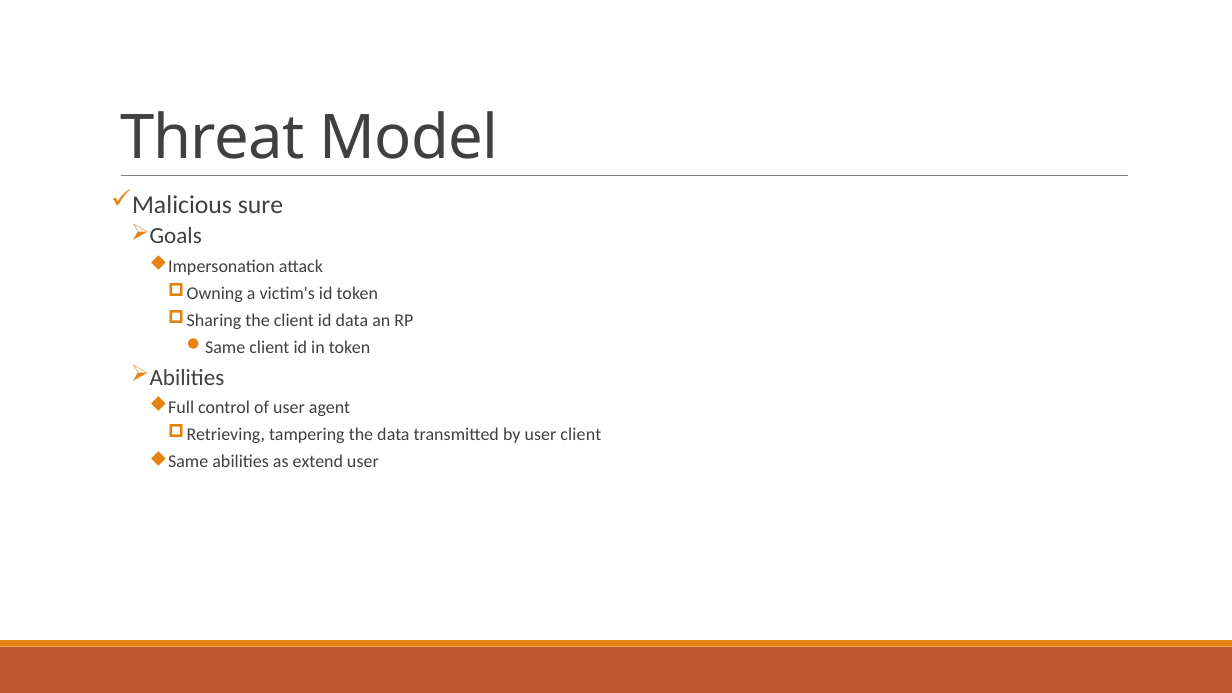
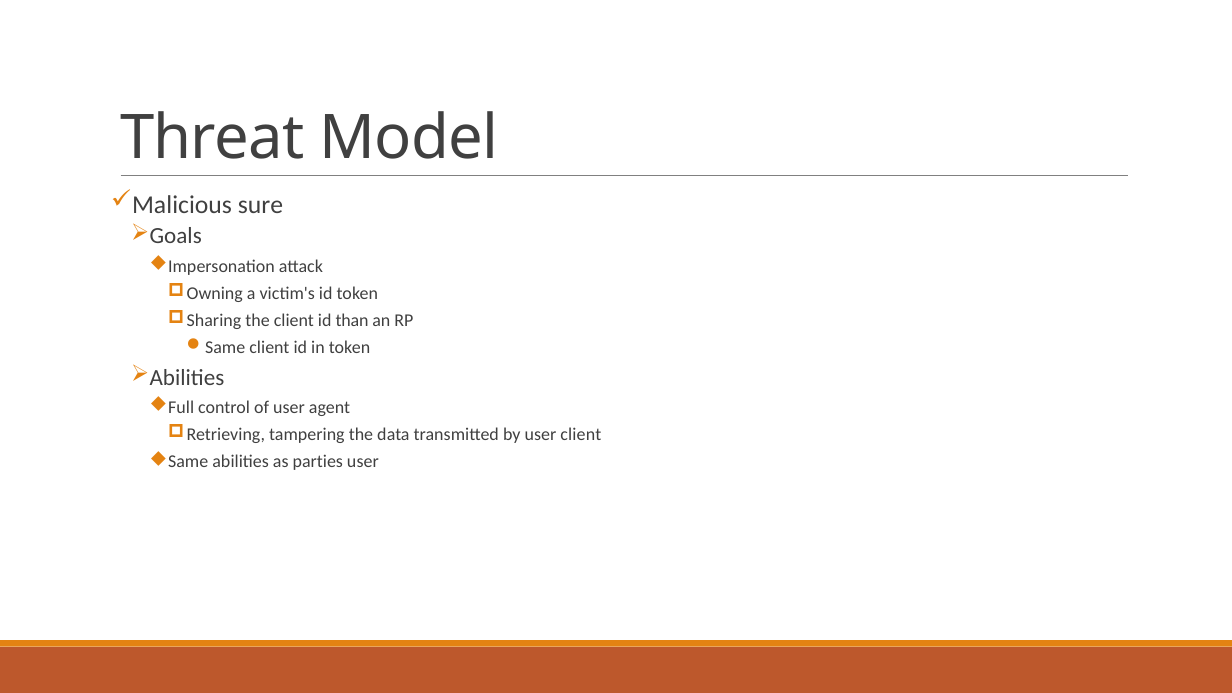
id data: data -> than (352, 321)
extend: extend -> parties (318, 462)
